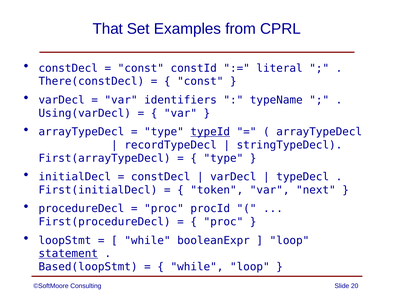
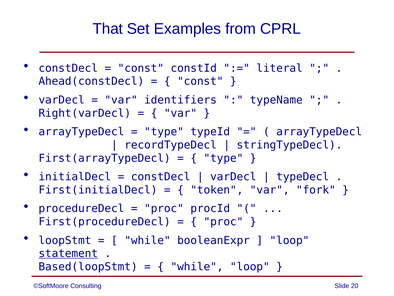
There(constDecl: There(constDecl -> Ahead(constDecl (91, 81)
Using(varDecl: Using(varDecl -> Right(varDecl (85, 113)
typeId underline: present -> none (210, 132)
next: next -> fork (316, 190)
